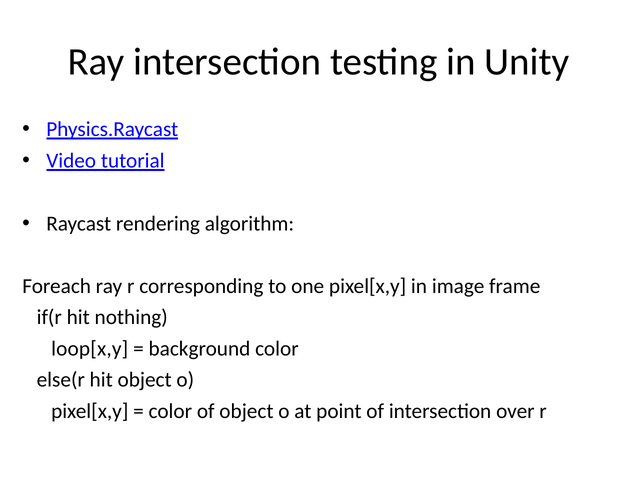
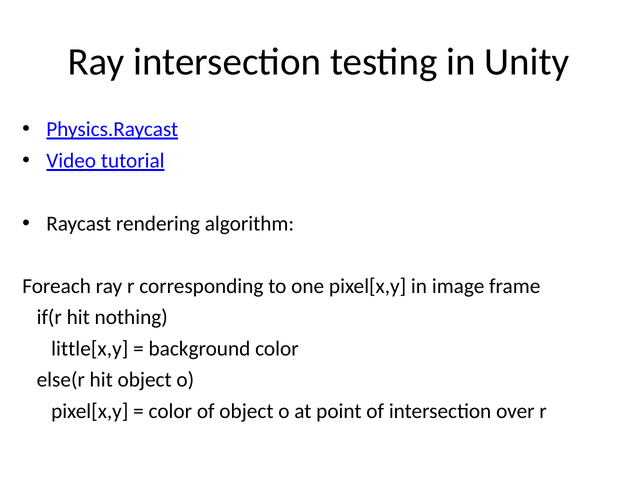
loop[x,y: loop[x,y -> little[x,y (90, 348)
